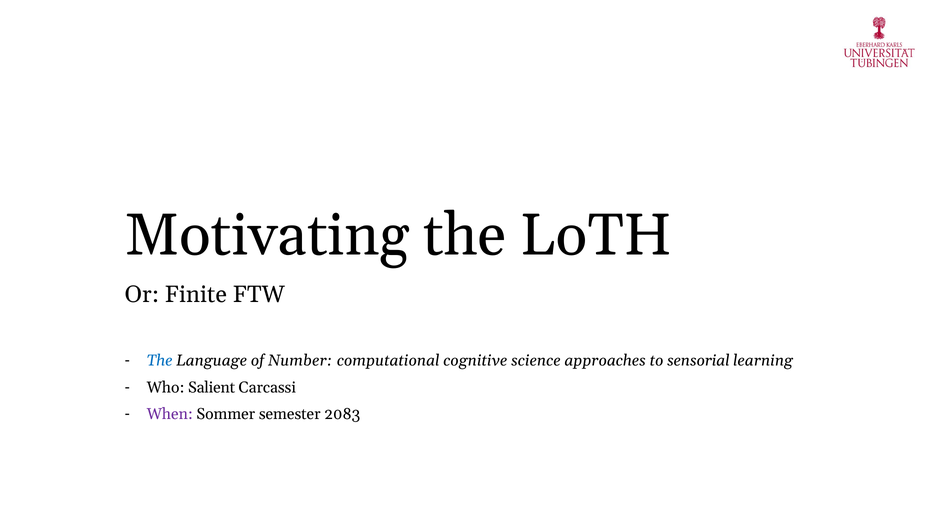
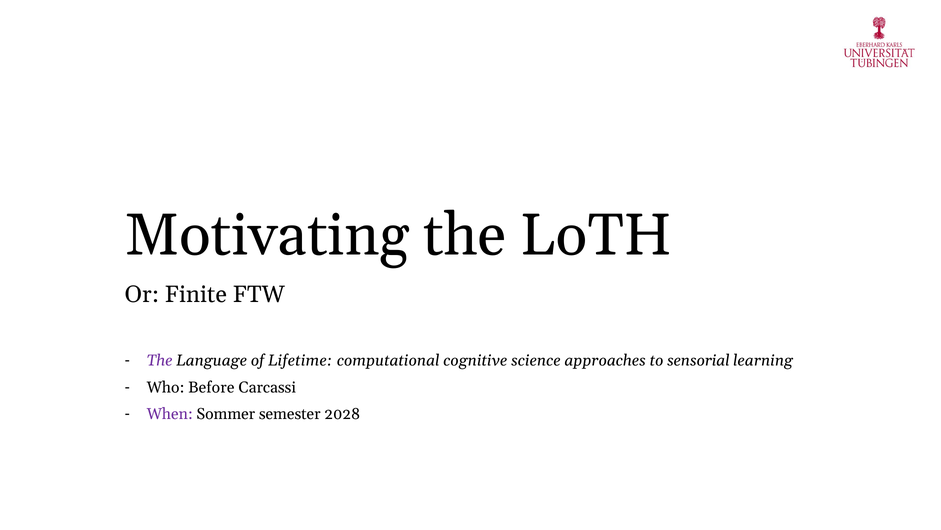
The colour: blue -> purple (160, 360)
Number: Number -> Lifetime (301, 360)
Salient: Salient -> Before (211, 387)
2083: 2083 -> 2028 (342, 414)
